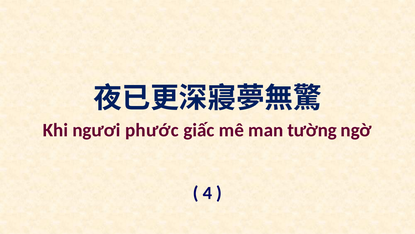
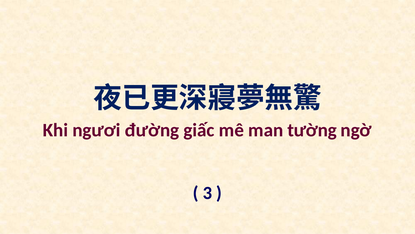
phước: phước -> đường (152, 130)
4: 4 -> 3 (207, 193)
